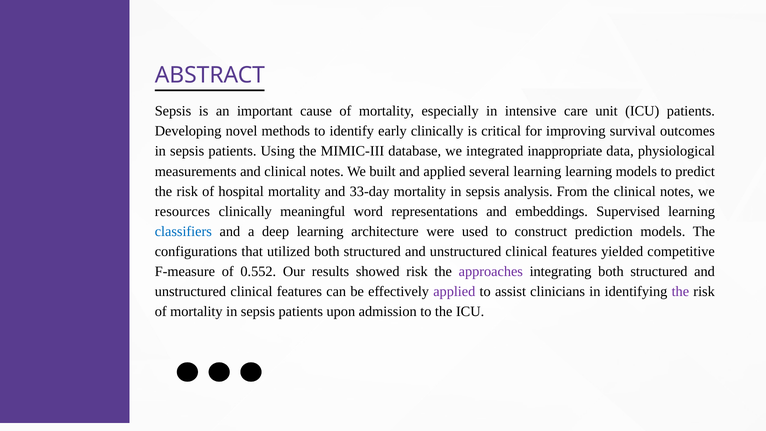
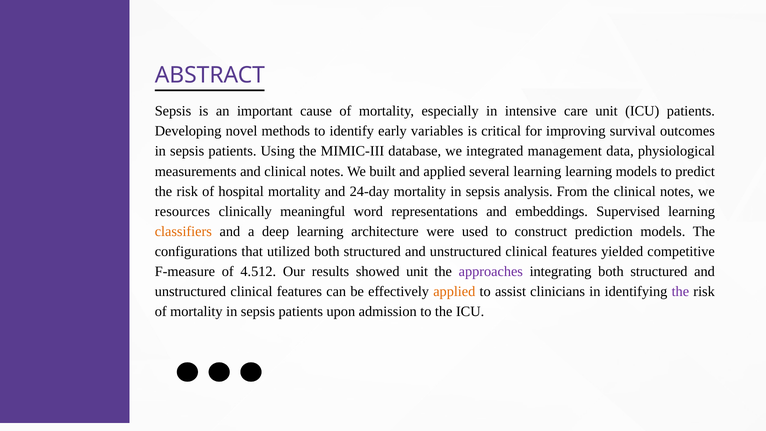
early clinically: clinically -> variables (437, 131)
inappropriate: inappropriate -> management (565, 151)
33-day: 33-day -> 24-day (370, 191)
classifiers colour: blue -> orange (183, 231)
0.552: 0.552 -> 4.512 (258, 271)
showed risk: risk -> unit (417, 271)
applied colour: purple -> orange (454, 291)
